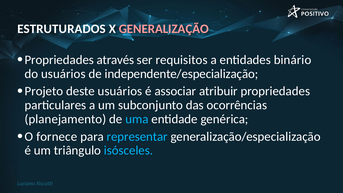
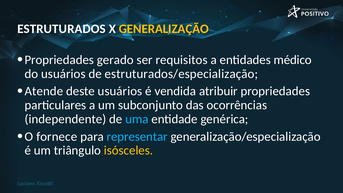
GENERALIZAÇÃO colour: pink -> yellow (164, 29)
através: através -> gerado (115, 60)
binário: binário -> médico (293, 60)
independente/especialização: independente/especialização -> estruturados/especialização (181, 74)
Projeto: Projeto -> Atende (44, 91)
associar: associar -> vendida (175, 91)
planejamento: planejamento -> independente (65, 119)
isósceles colour: light blue -> yellow (129, 150)
